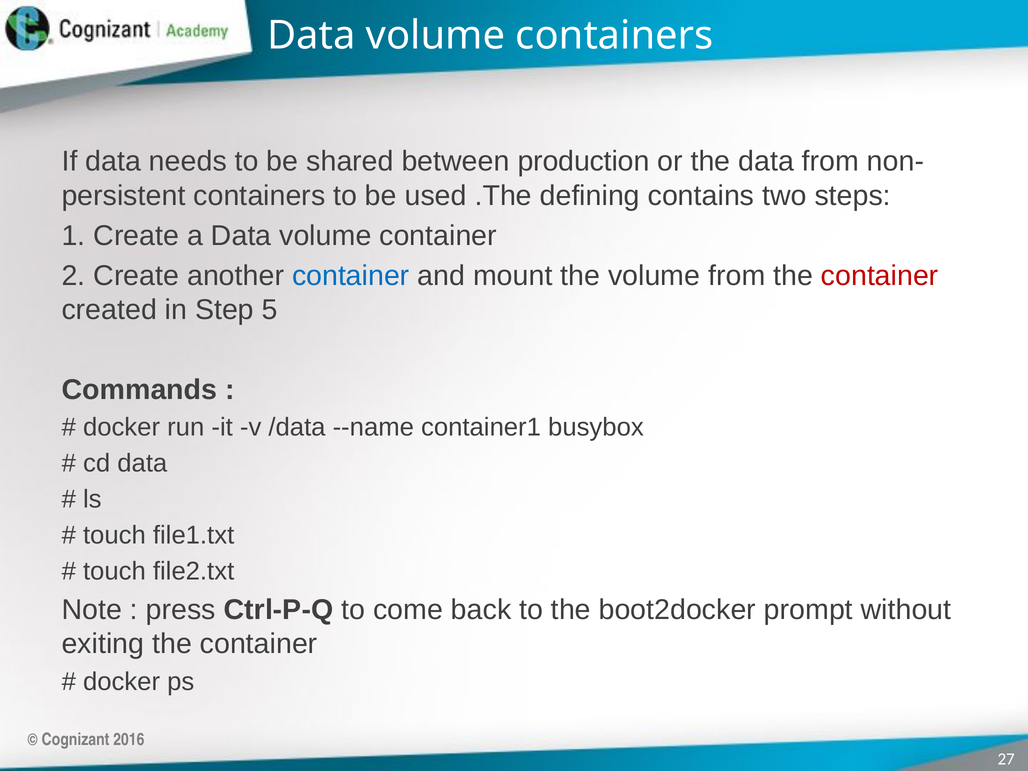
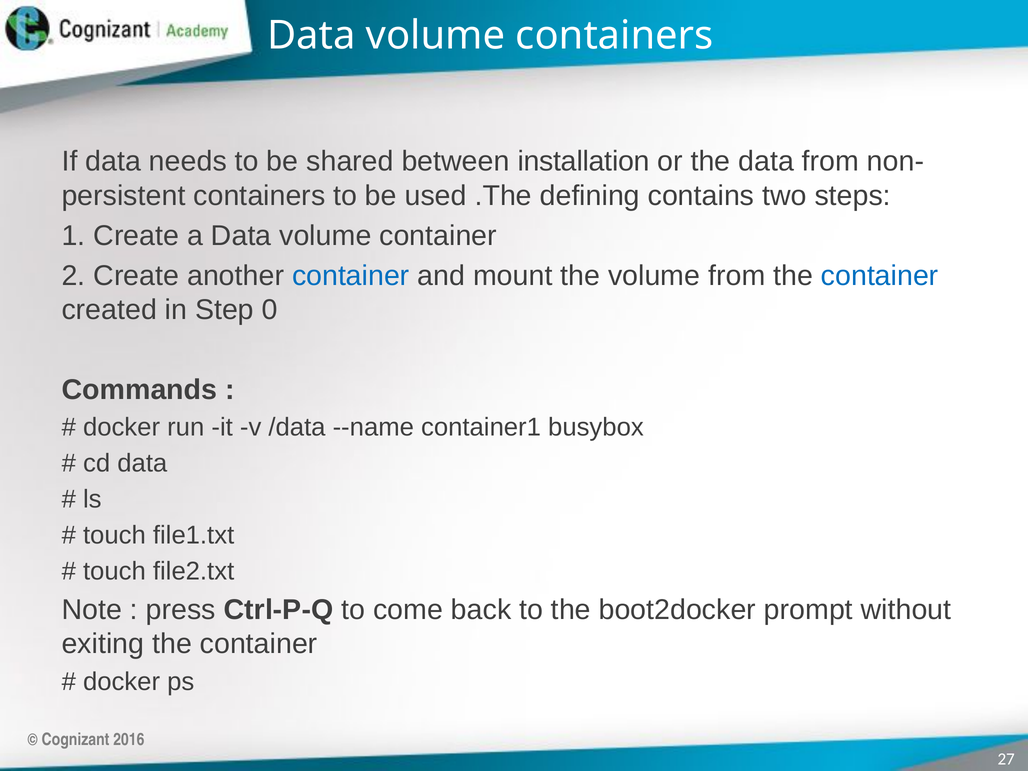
production: production -> installation (584, 161)
container colour: red -> blue (880, 276)
5: 5 -> 0 (270, 310)
